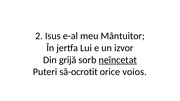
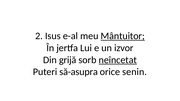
Mântuitor underline: none -> present (123, 36)
să-ocrotit: să-ocrotit -> să-asupra (79, 72)
voios: voios -> senin (135, 72)
